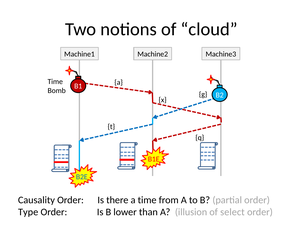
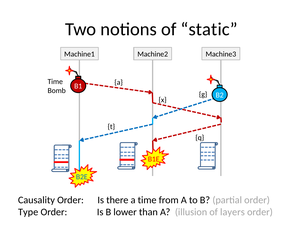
cloud: cloud -> static (209, 29)
select: select -> layers (232, 212)
